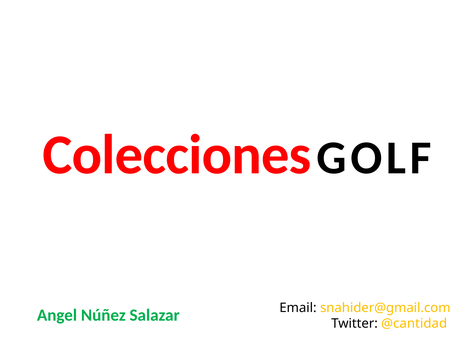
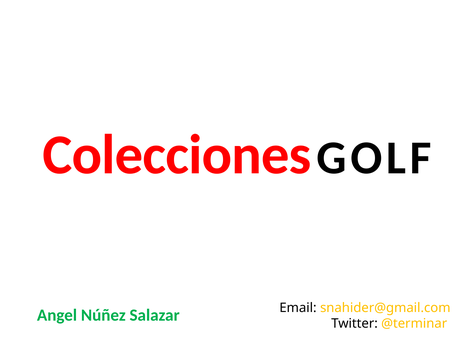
@cantidad: @cantidad -> @terminar (414, 324)
